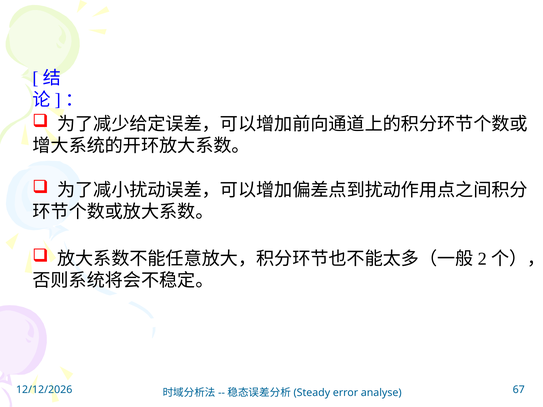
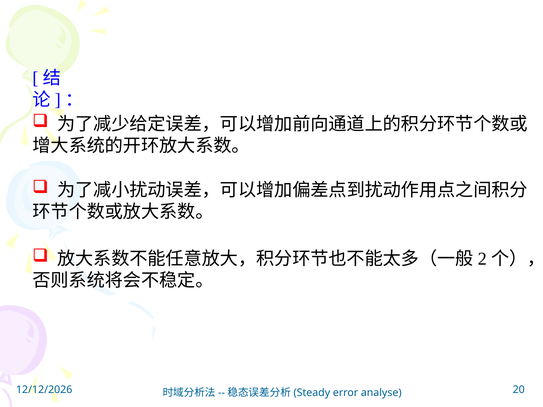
67: 67 -> 20 (519, 390)
